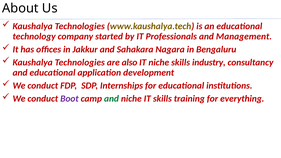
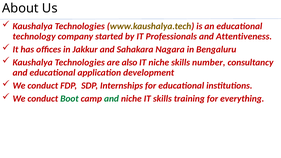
Management: Management -> Attentiveness (244, 36)
industry: industry -> number (209, 62)
Boot colour: purple -> green (69, 99)
